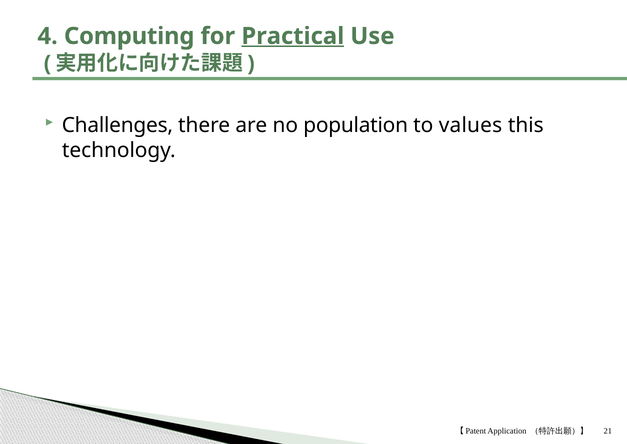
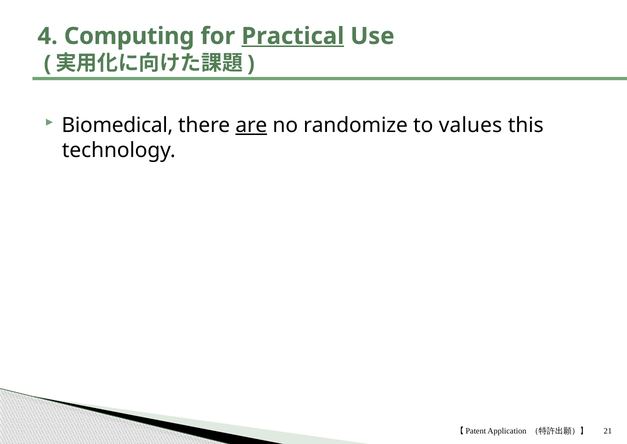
Challenges: Challenges -> Biomedical (117, 125)
are underline: none -> present (251, 125)
population: population -> randomize (356, 125)
